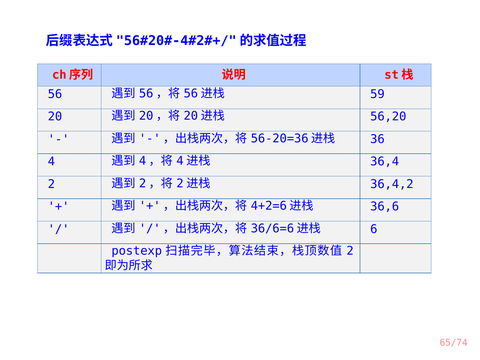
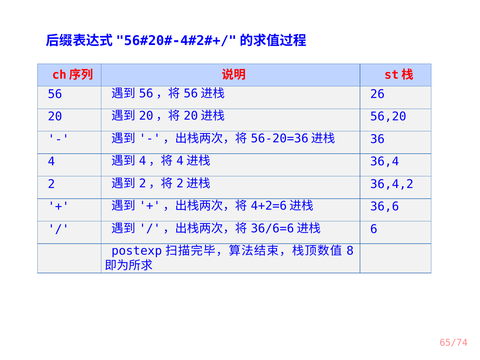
59: 59 -> 26 (377, 94)
2: 2 -> 8 (350, 251)
